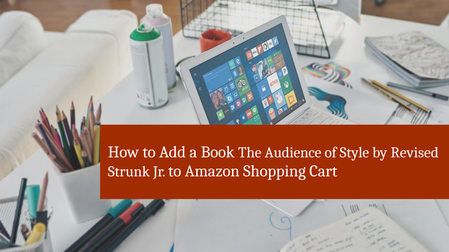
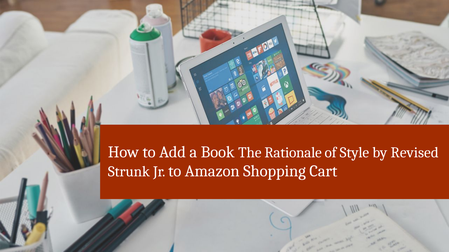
Audience: Audience -> Rationale (293, 153)
